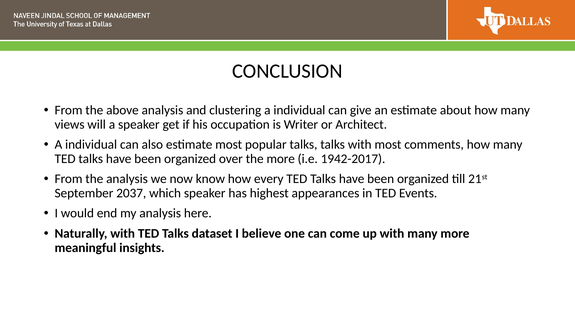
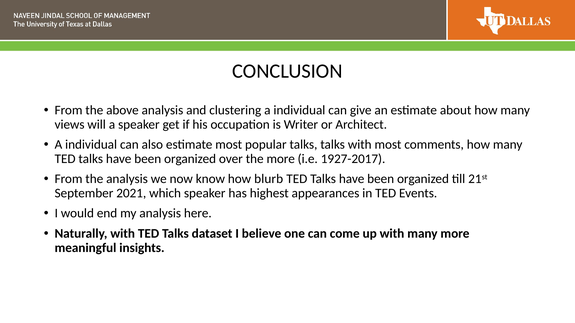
1942-2017: 1942-2017 -> 1927-2017 (353, 159)
every: every -> blurb (269, 179)
2037: 2037 -> 2021 (131, 193)
